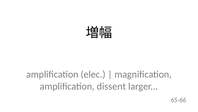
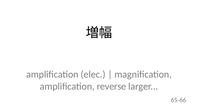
dissent: dissent -> reverse (111, 86)
